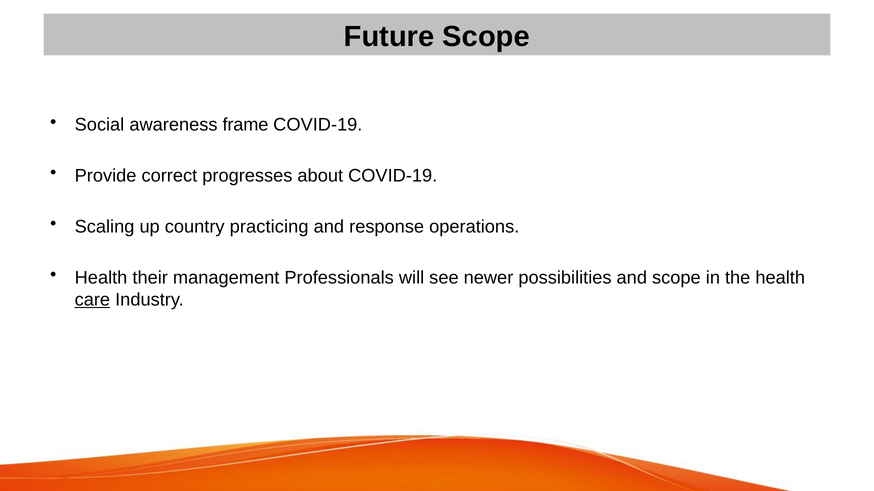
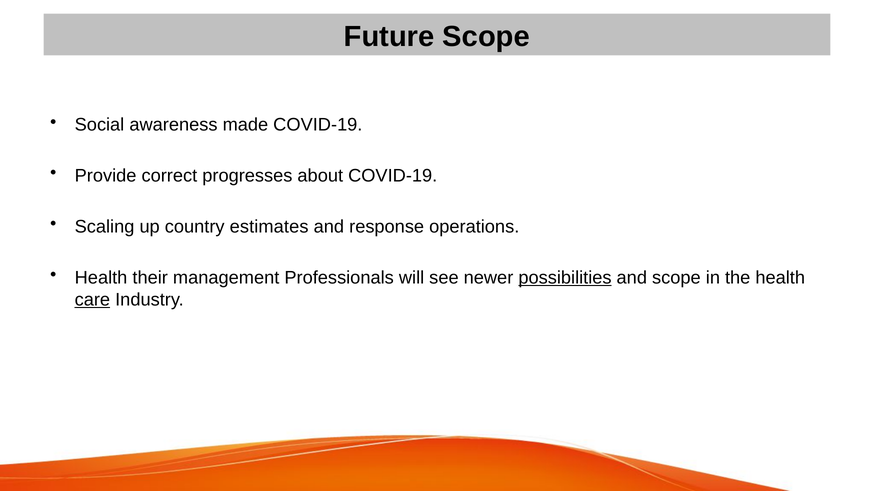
frame: frame -> made (245, 125)
practicing: practicing -> estimates (269, 227)
possibilities underline: none -> present (565, 278)
